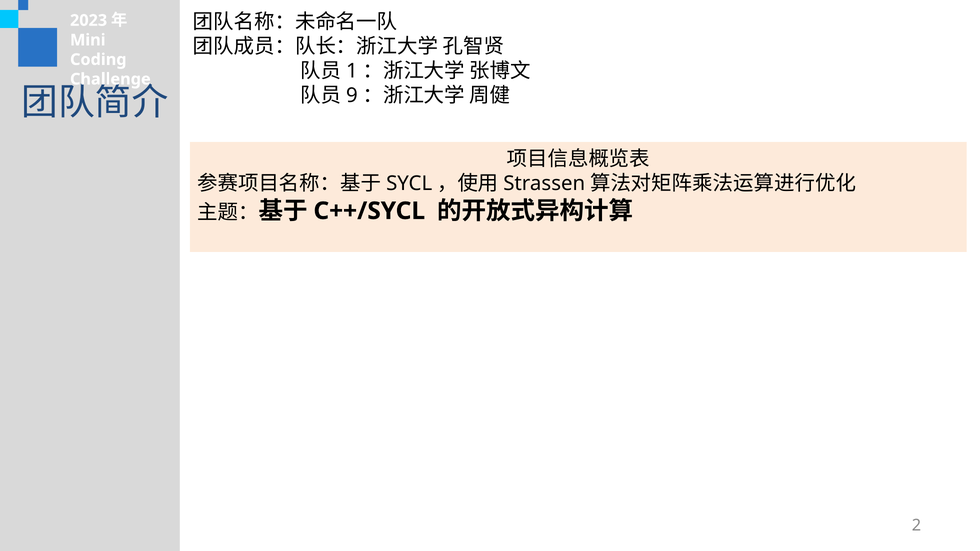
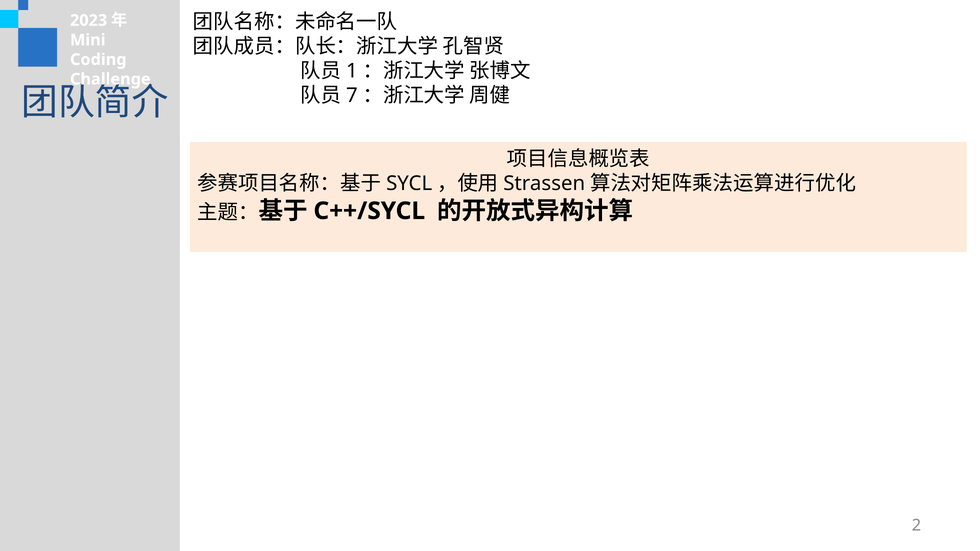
9: 9 -> 7 (352, 95)
